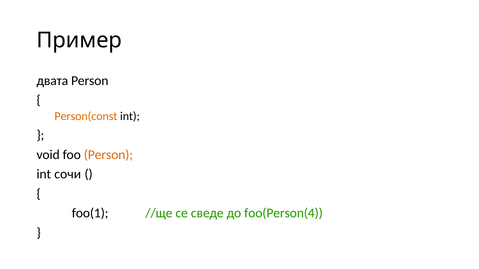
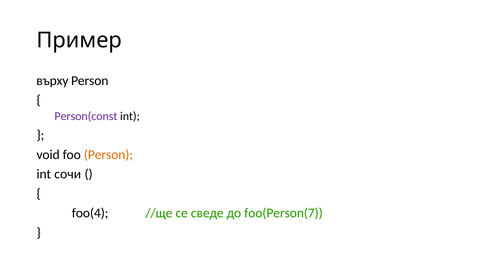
двата: двата -> върху (52, 81)
Person(const colour: orange -> purple (86, 117)
foo(1: foo(1 -> foo(4 (90, 214)
foo(Person(4: foo(Person(4 -> foo(Person(7 (284, 214)
